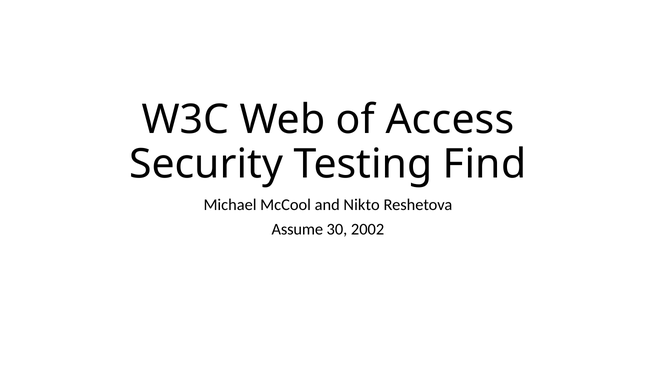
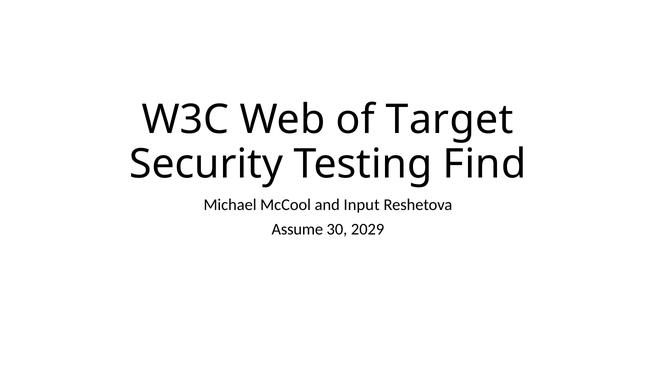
Access: Access -> Target (450, 120)
Nikto: Nikto -> Input (362, 205)
2002: 2002 -> 2029 (368, 230)
